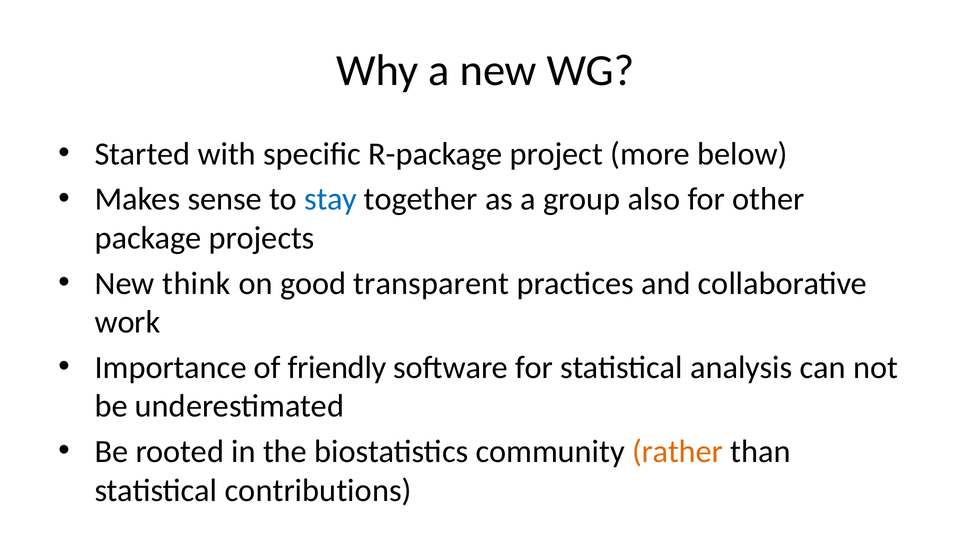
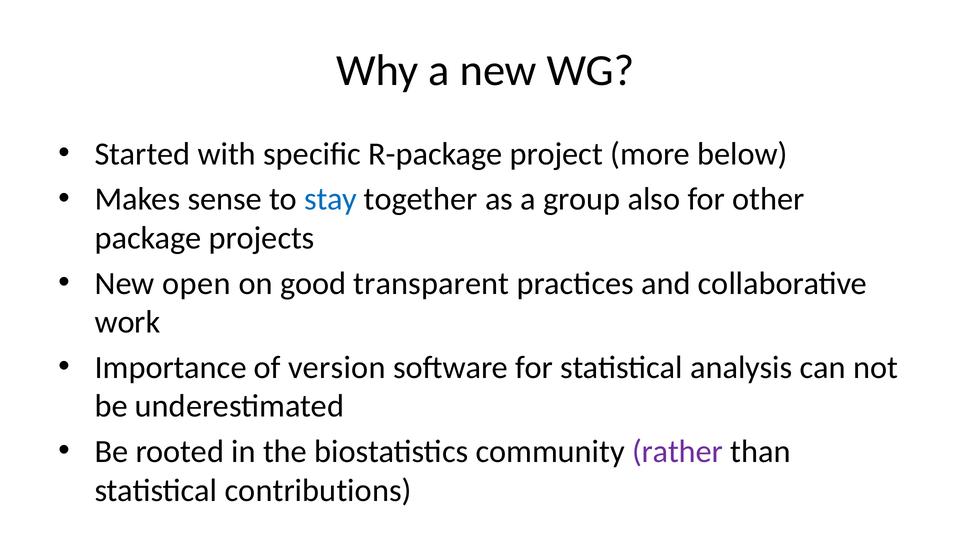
think: think -> open (197, 283)
friendly: friendly -> version (337, 368)
rather colour: orange -> purple (678, 452)
